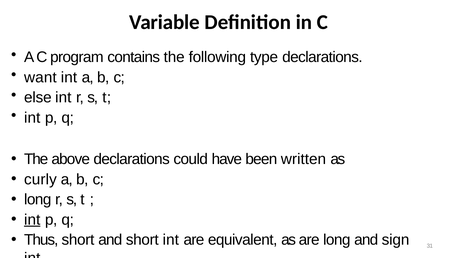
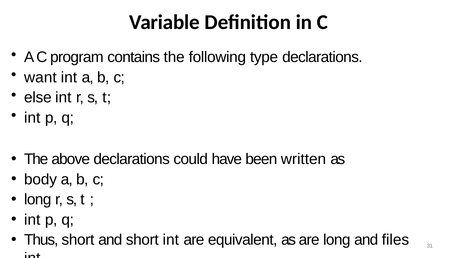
curly: curly -> body (41, 179)
int underline: present -> none (32, 220)
sign: sign -> files (395, 240)
